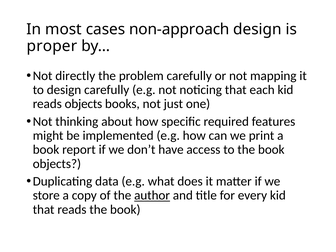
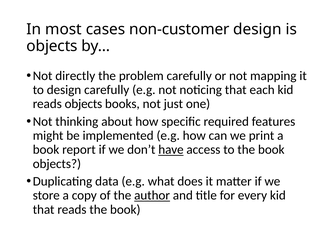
non-approach: non-approach -> non-customer (179, 29)
proper: proper -> objects (52, 46)
have underline: none -> present (171, 150)
